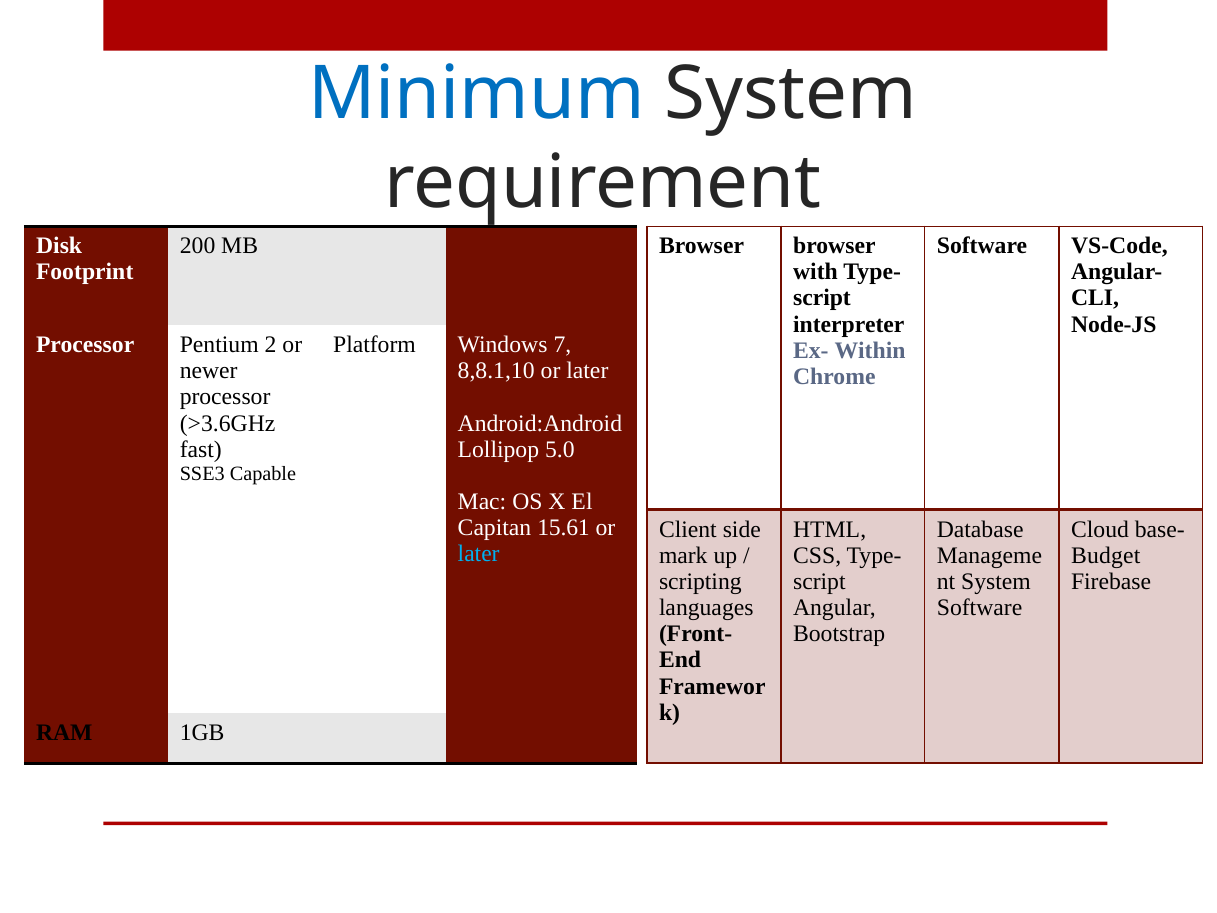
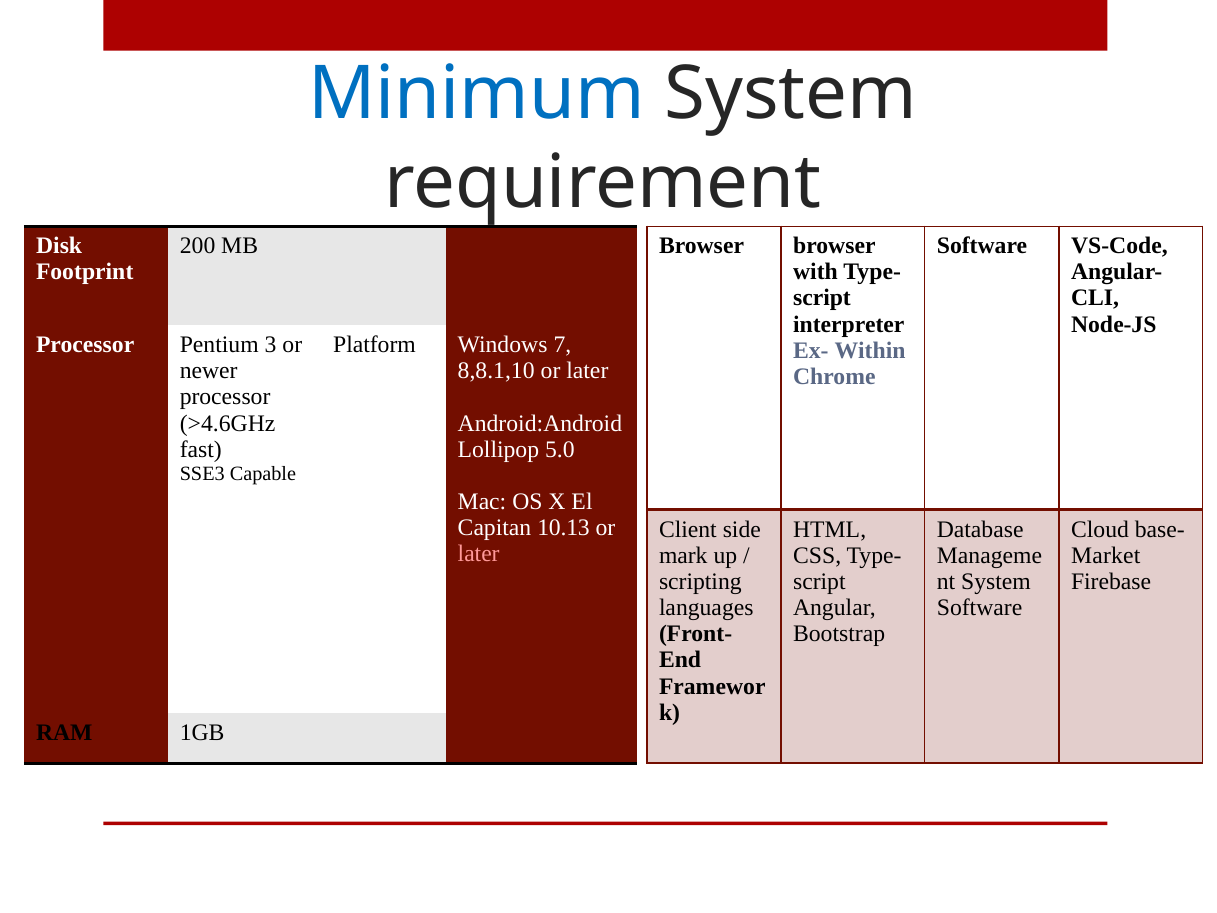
2: 2 -> 3 (271, 345)
>3.6GHz: >3.6GHz -> >4.6GHz (228, 423)
15.61: 15.61 -> 10.13 (564, 528)
later colour: light blue -> pink (479, 554)
Budget: Budget -> Market (1106, 555)
